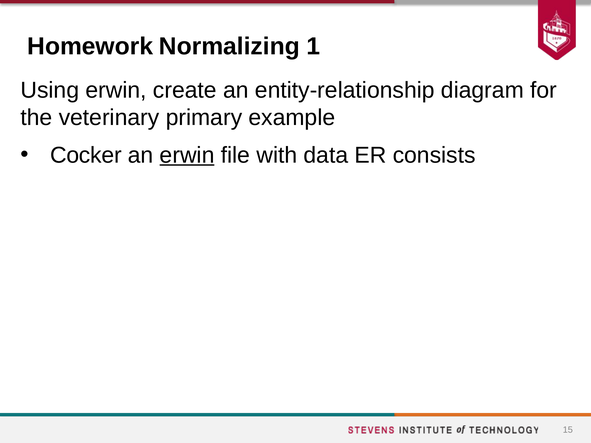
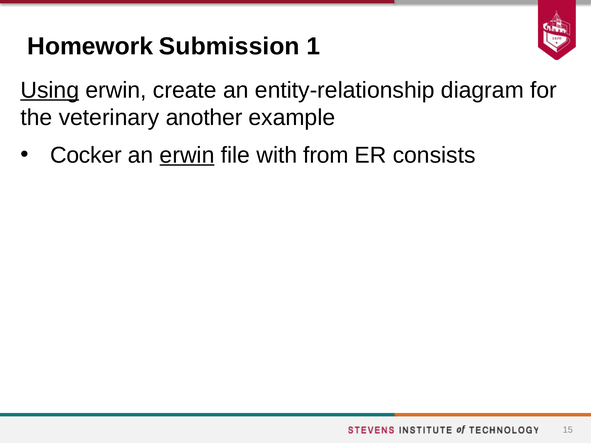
Normalizing: Normalizing -> Submission (229, 46)
Using underline: none -> present (50, 90)
primary: primary -> another (204, 118)
data: data -> from (326, 155)
